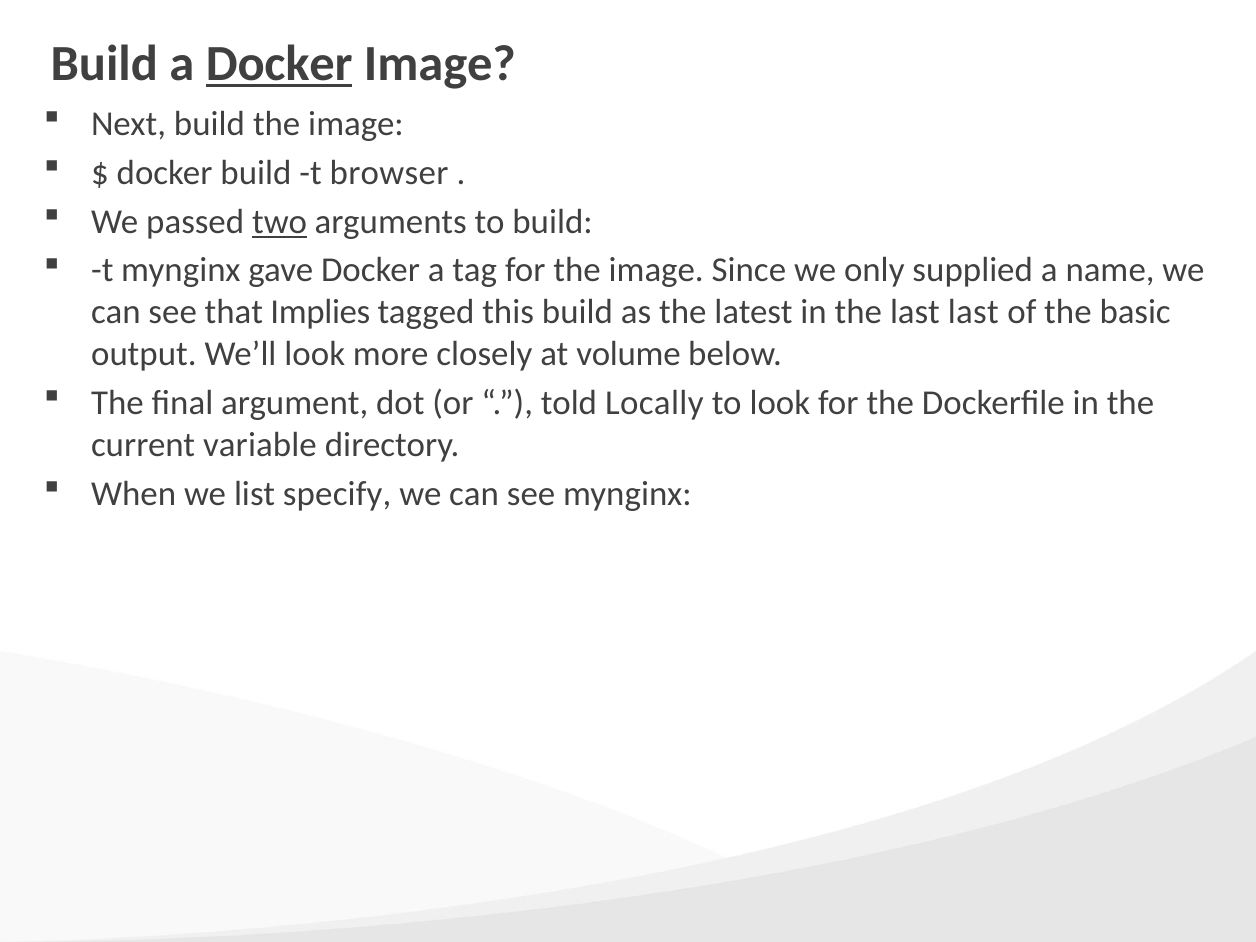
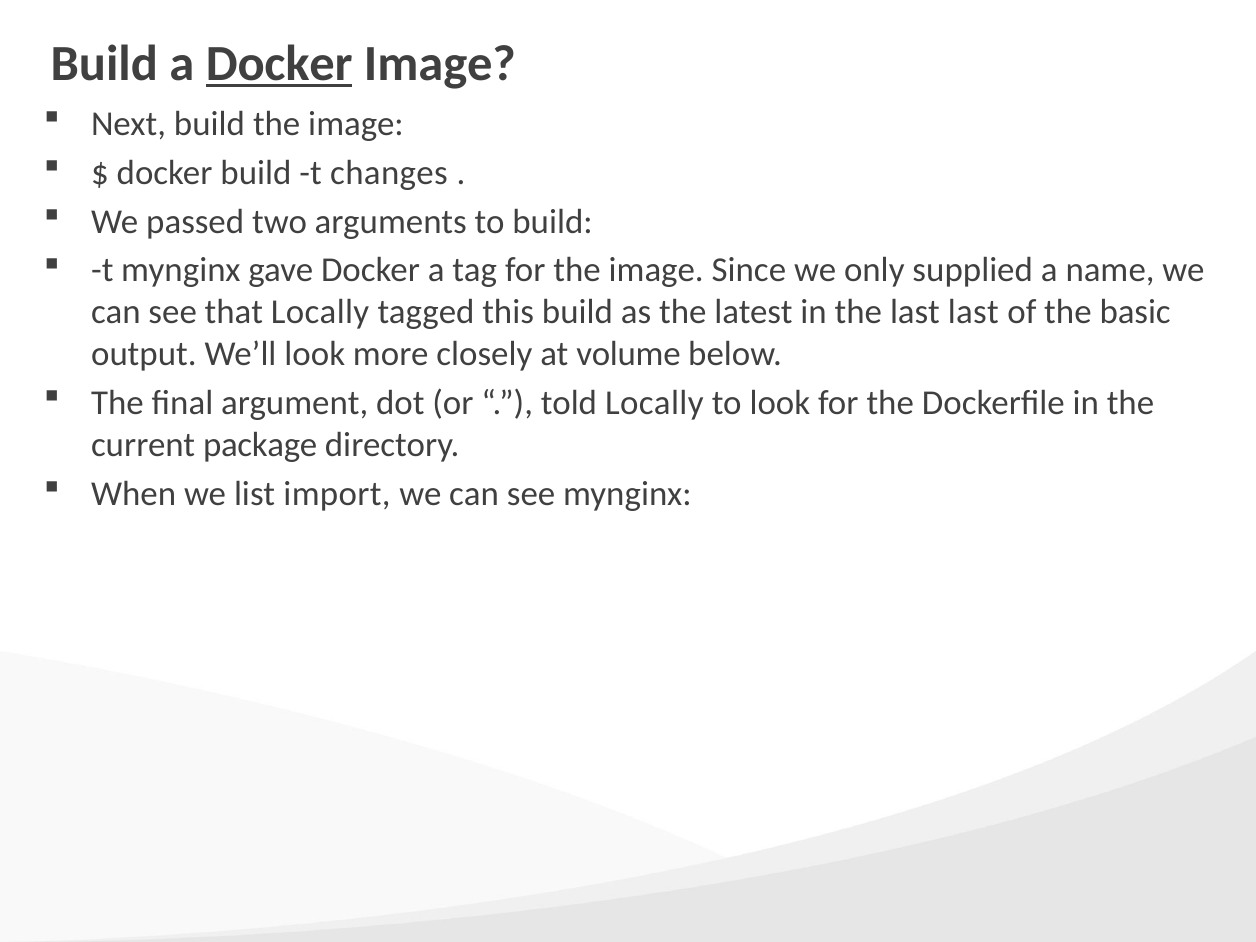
browser: browser -> changes (389, 173)
two underline: present -> none (280, 222)
that Implies: Implies -> Locally (320, 312)
variable: variable -> package (260, 445)
specify: specify -> import (337, 494)
